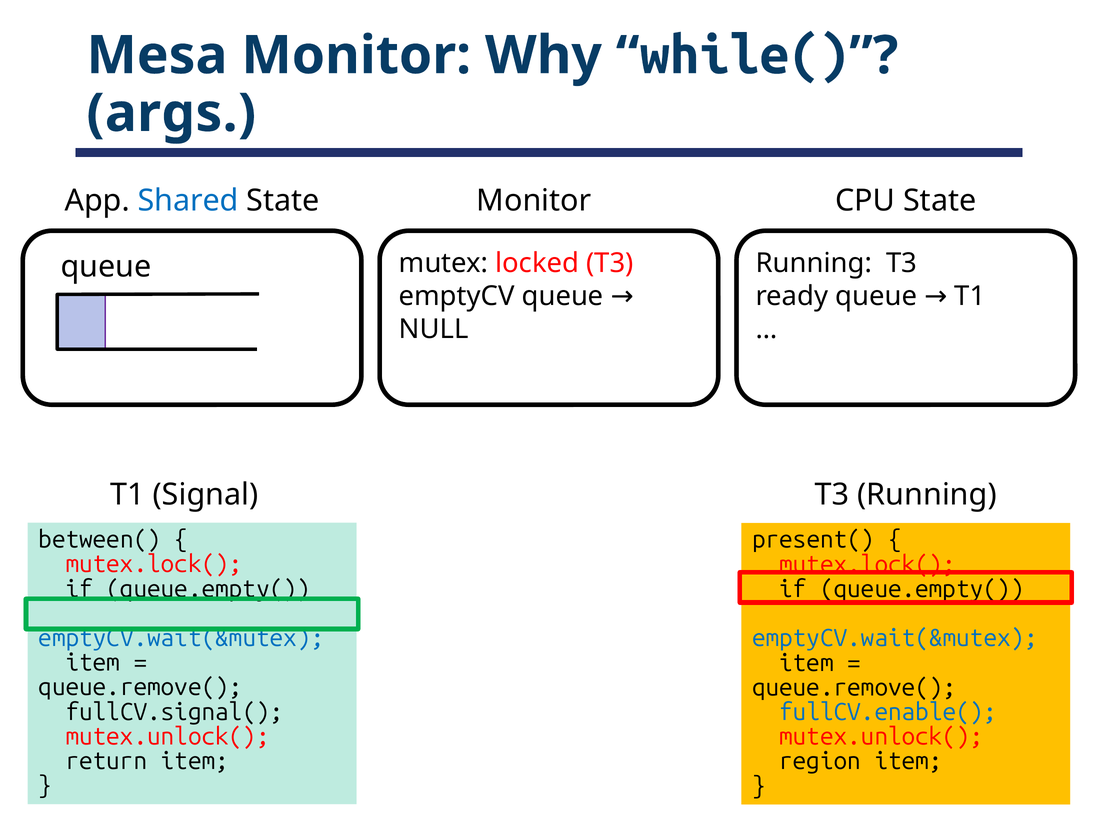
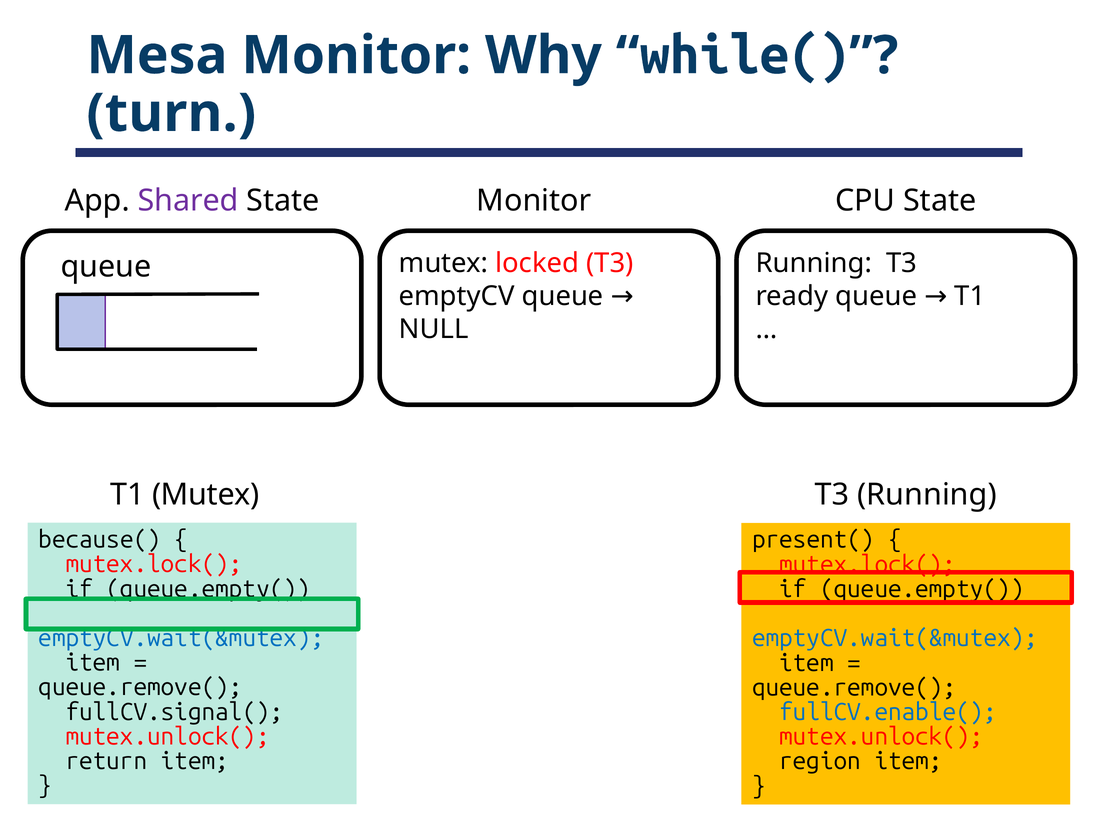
args: args -> turn (171, 113)
Shared colour: blue -> purple (188, 201)
T1 Signal: Signal -> Mutex (206, 494)
between(: between( -> because( (100, 539)
